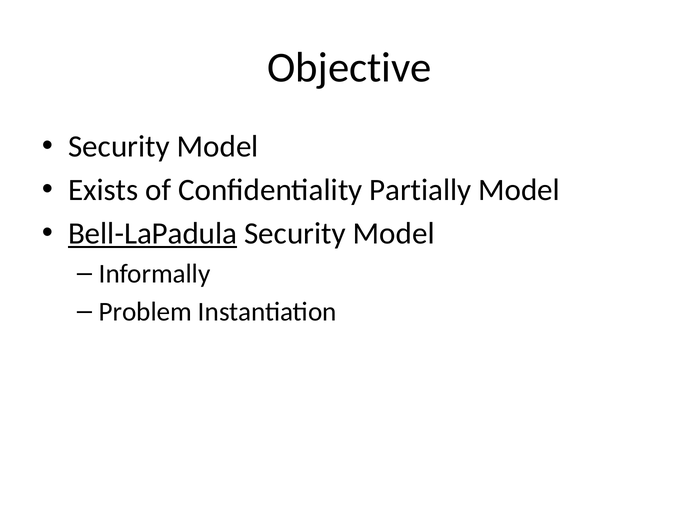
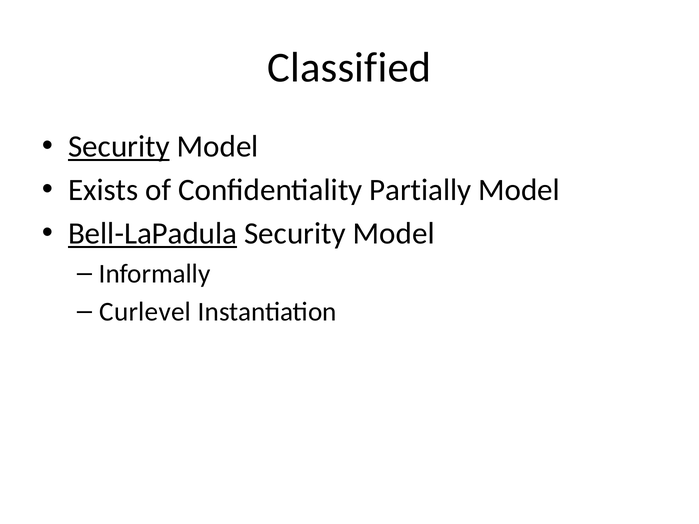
Objective: Objective -> Classified (349, 68)
Security underline: none -> present (119, 147)
Problem: Problem -> Curlevel (145, 312)
